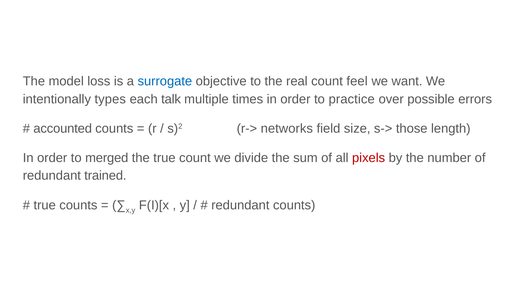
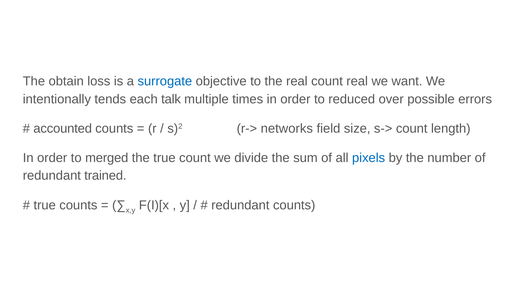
model: model -> obtain (66, 81)
count feel: feel -> real (357, 81)
types: types -> tends (110, 99)
practice: practice -> reduced (352, 99)
s-> those: those -> count (412, 128)
pixels colour: red -> blue (369, 158)
